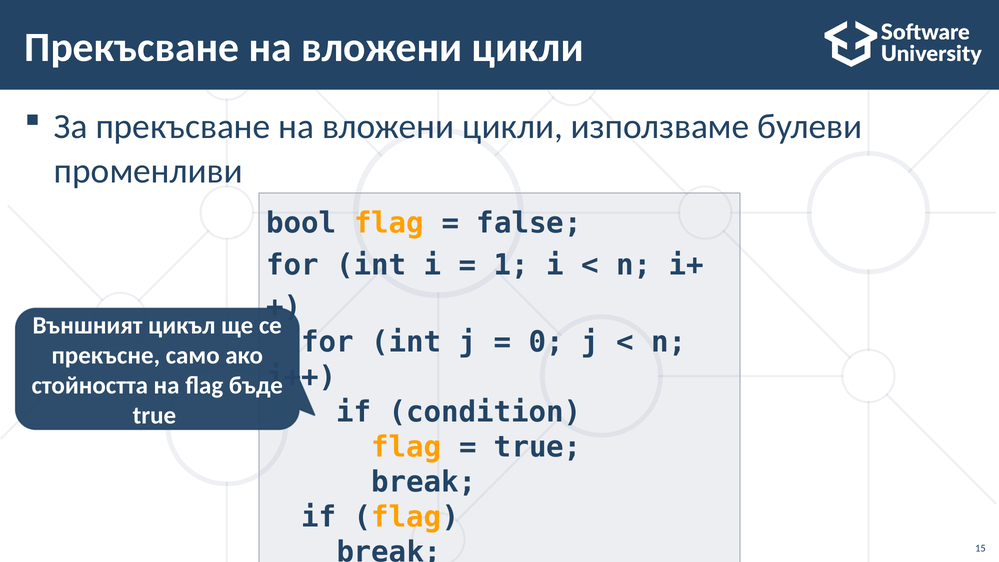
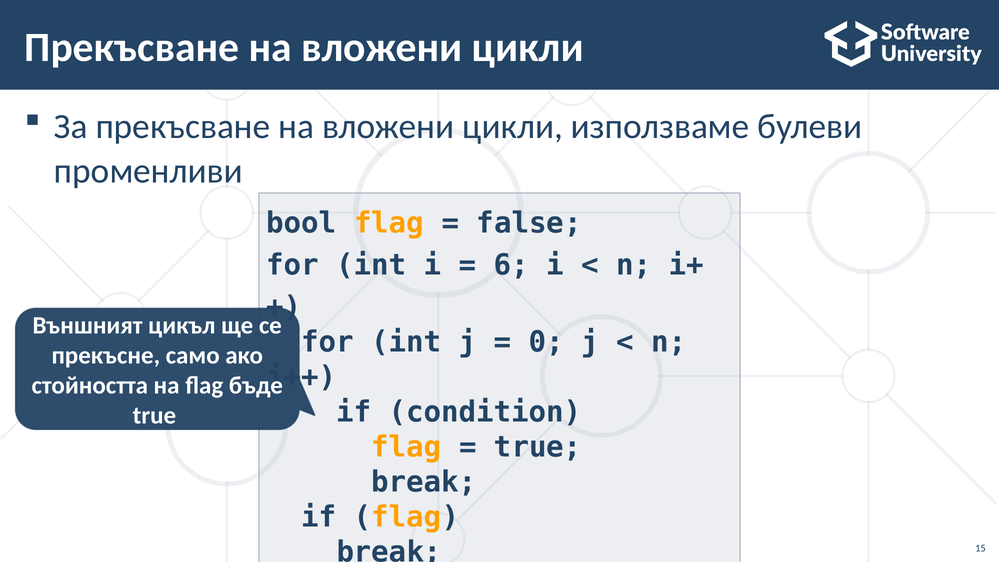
1: 1 -> 6 (511, 265)
